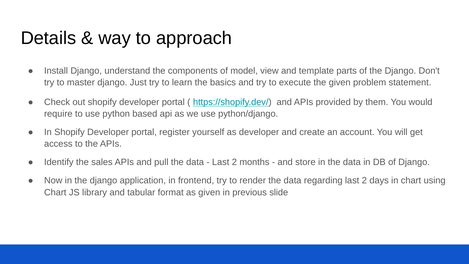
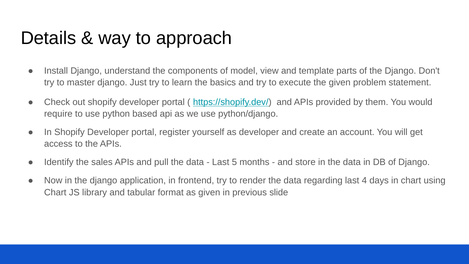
2: 2 -> 5 (234, 162)
regarding last 2: 2 -> 4 (364, 180)
